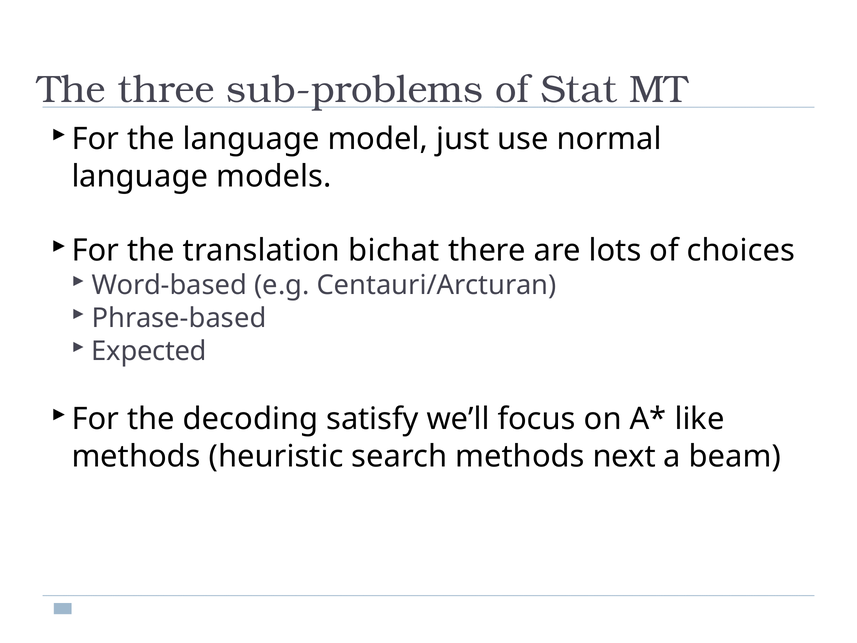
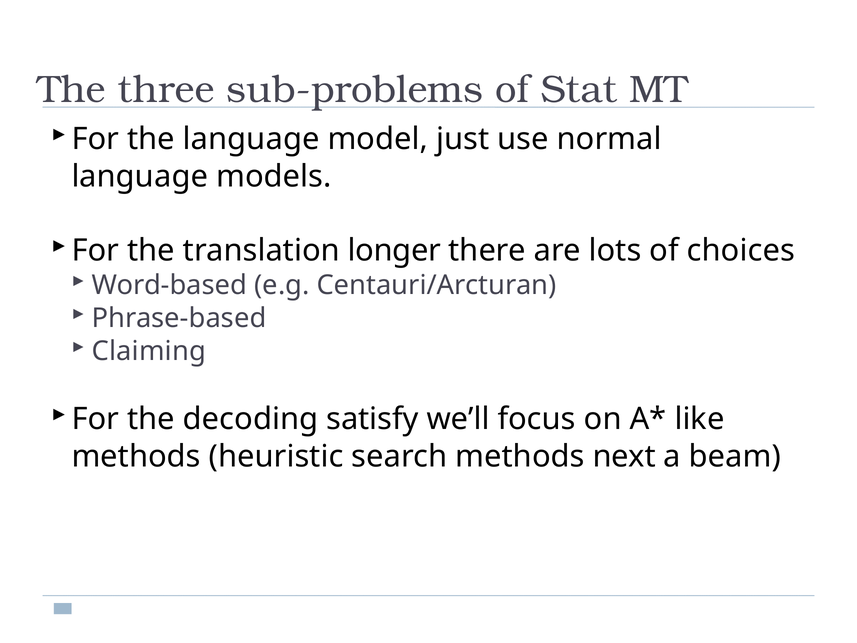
bichat: bichat -> longer (394, 251)
Expected: Expected -> Claiming (149, 351)
